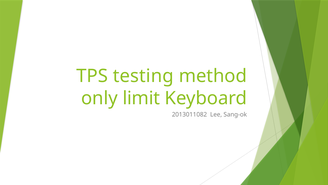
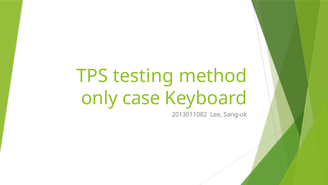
limit: limit -> case (141, 98)
